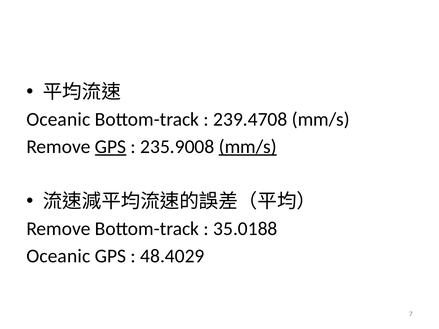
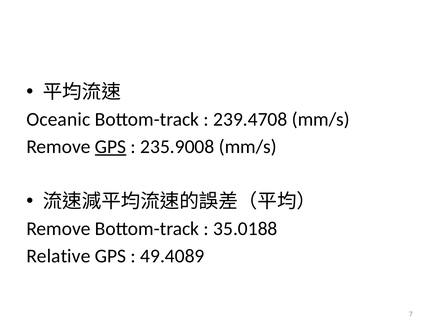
mm/s underline: present -> none (248, 147)
Oceanic: Oceanic -> Relative (58, 256)
48.4029: 48.4029 -> 49.4089 (172, 256)
